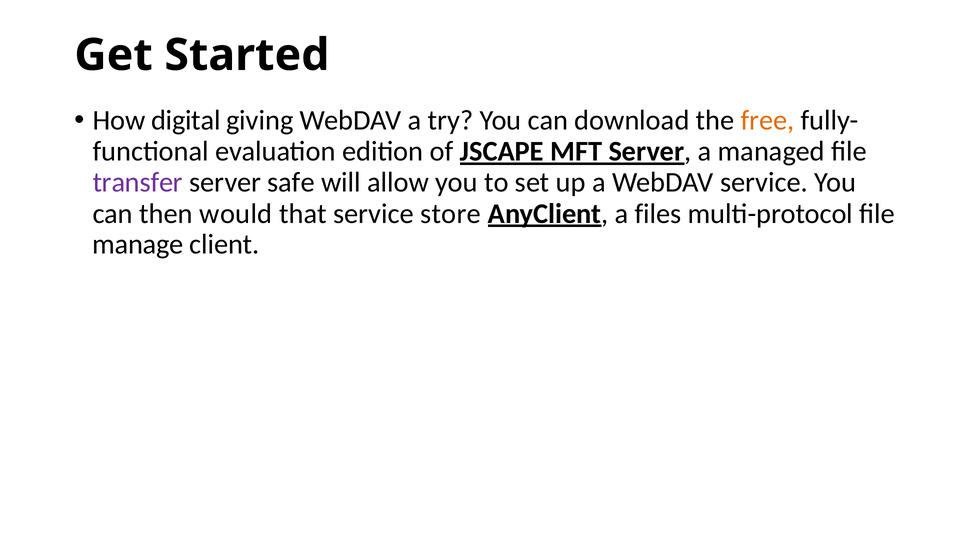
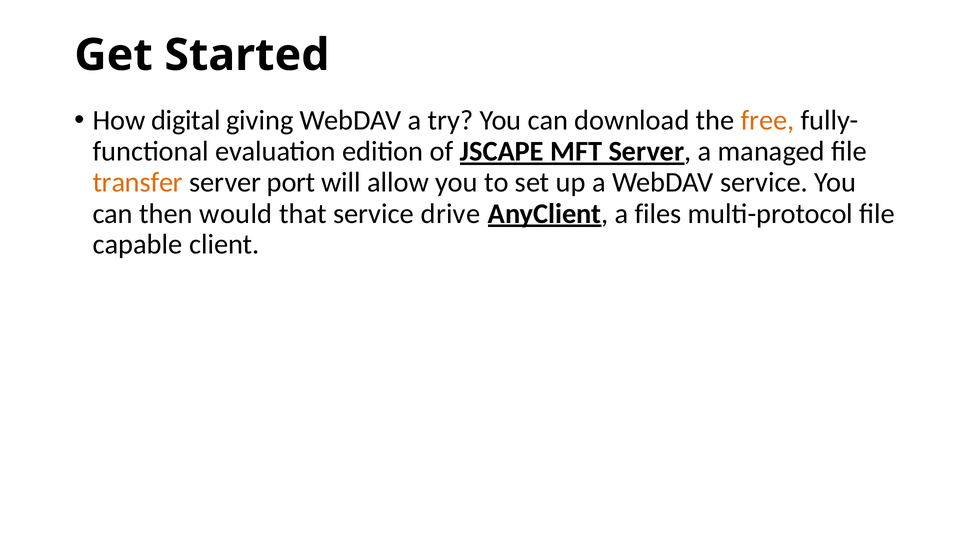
transfer colour: purple -> orange (138, 182)
safe: safe -> port (291, 182)
store: store -> drive (451, 213)
manage: manage -> capable (138, 244)
